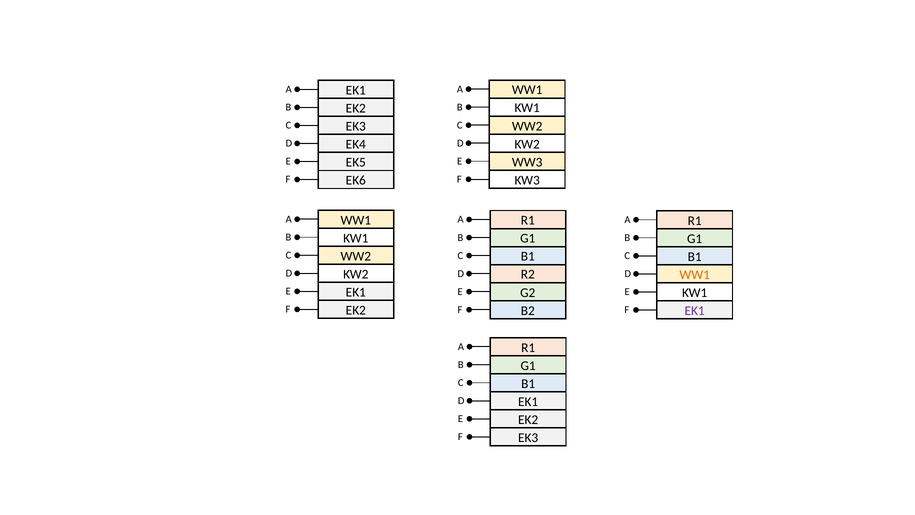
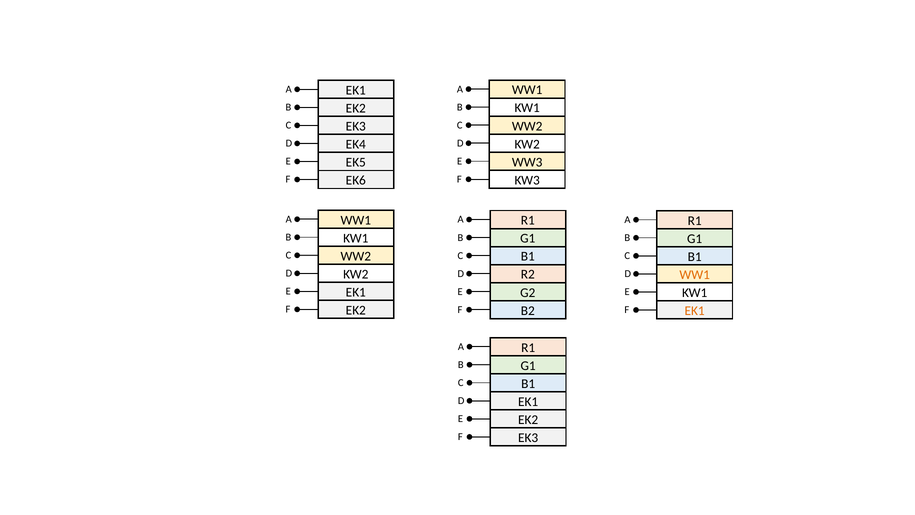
EK1 colour: purple -> orange (695, 311)
